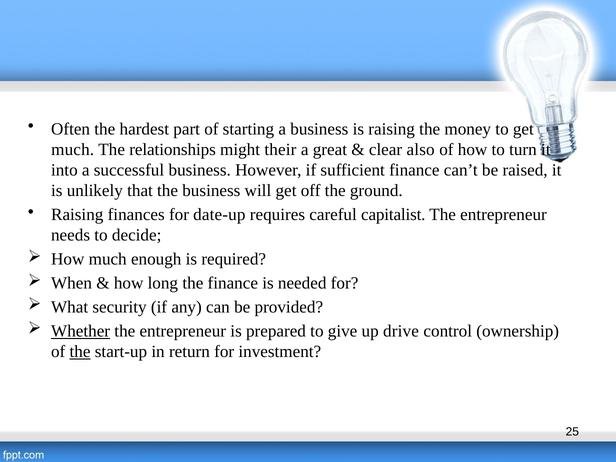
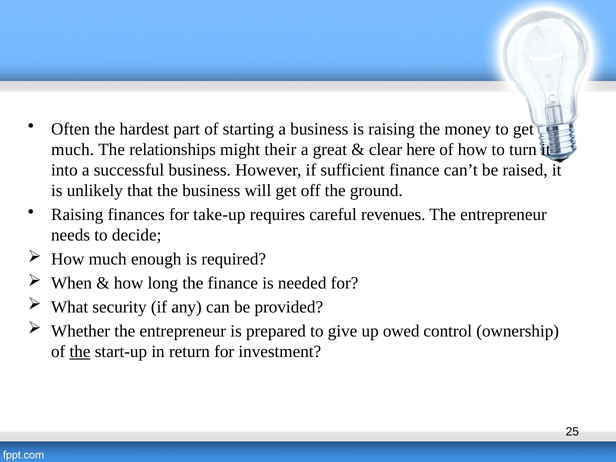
also: also -> here (421, 150)
date-up: date-up -> take-up (219, 215)
capitalist: capitalist -> revenues (393, 215)
Whether underline: present -> none (81, 331)
drive: drive -> owed (401, 331)
